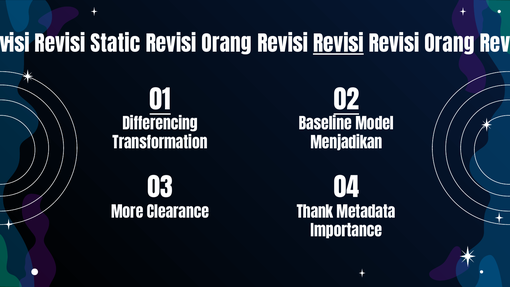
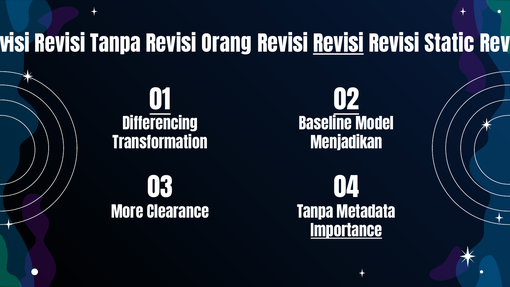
Revisi Static: Static -> Tanpa (115, 45)
Orang: Orang -> Static (449, 45)
Thank: Thank -> Tanpa (315, 213)
Importance underline: none -> present (346, 231)
